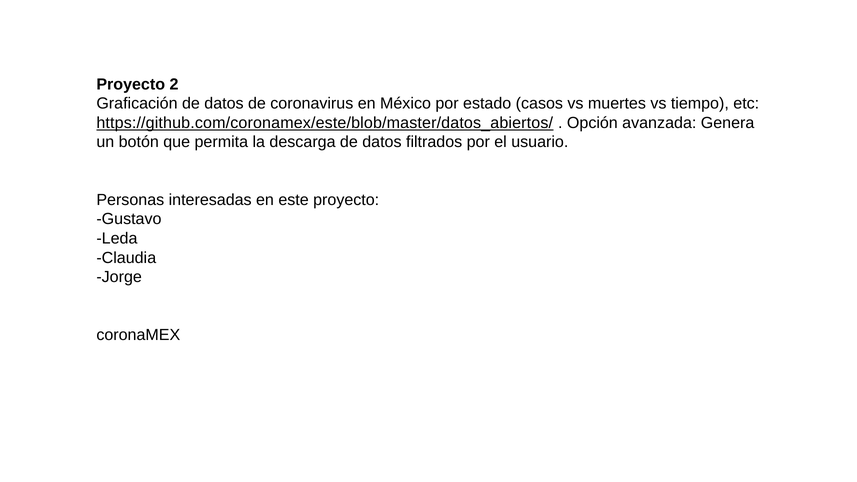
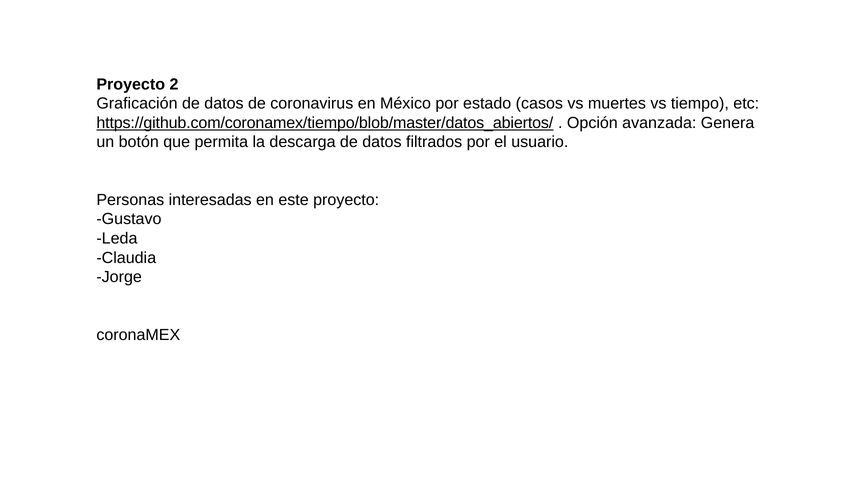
https://github.com/coronamex/este/blob/master/datos_abiertos/: https://github.com/coronamex/este/blob/master/datos_abiertos/ -> https://github.com/coronamex/tiempo/blob/master/datos_abiertos/ (325, 123)
